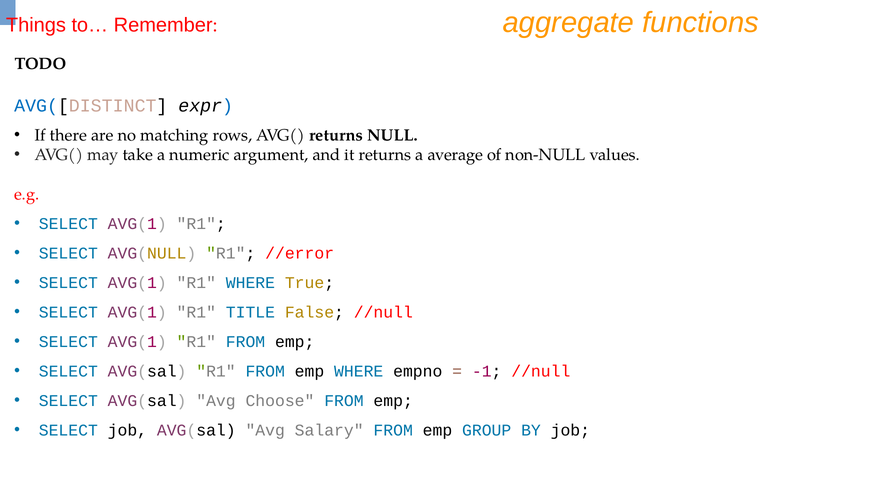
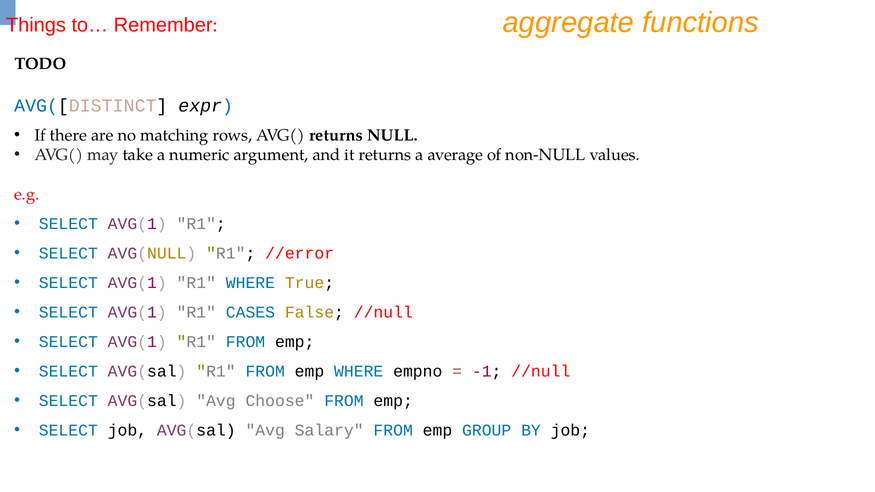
TITLE: TITLE -> CASES (250, 312)
